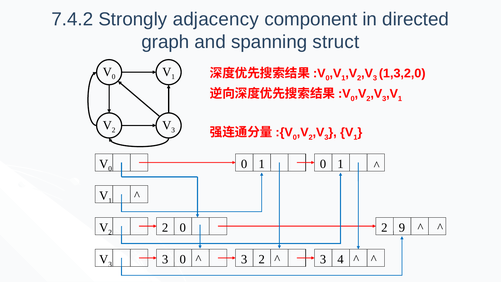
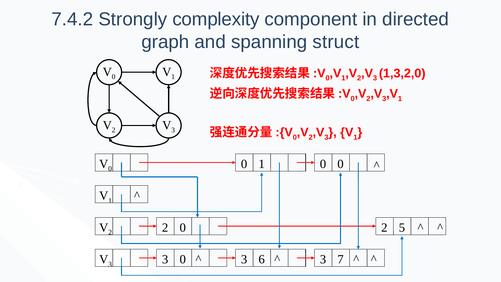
adjacency: adjacency -> complexity (216, 19)
1: 1 -> 0 (341, 164)
9: 9 -> 5 (402, 228)
3 2: 2 -> 6 (262, 259)
4: 4 -> 7 (341, 259)
